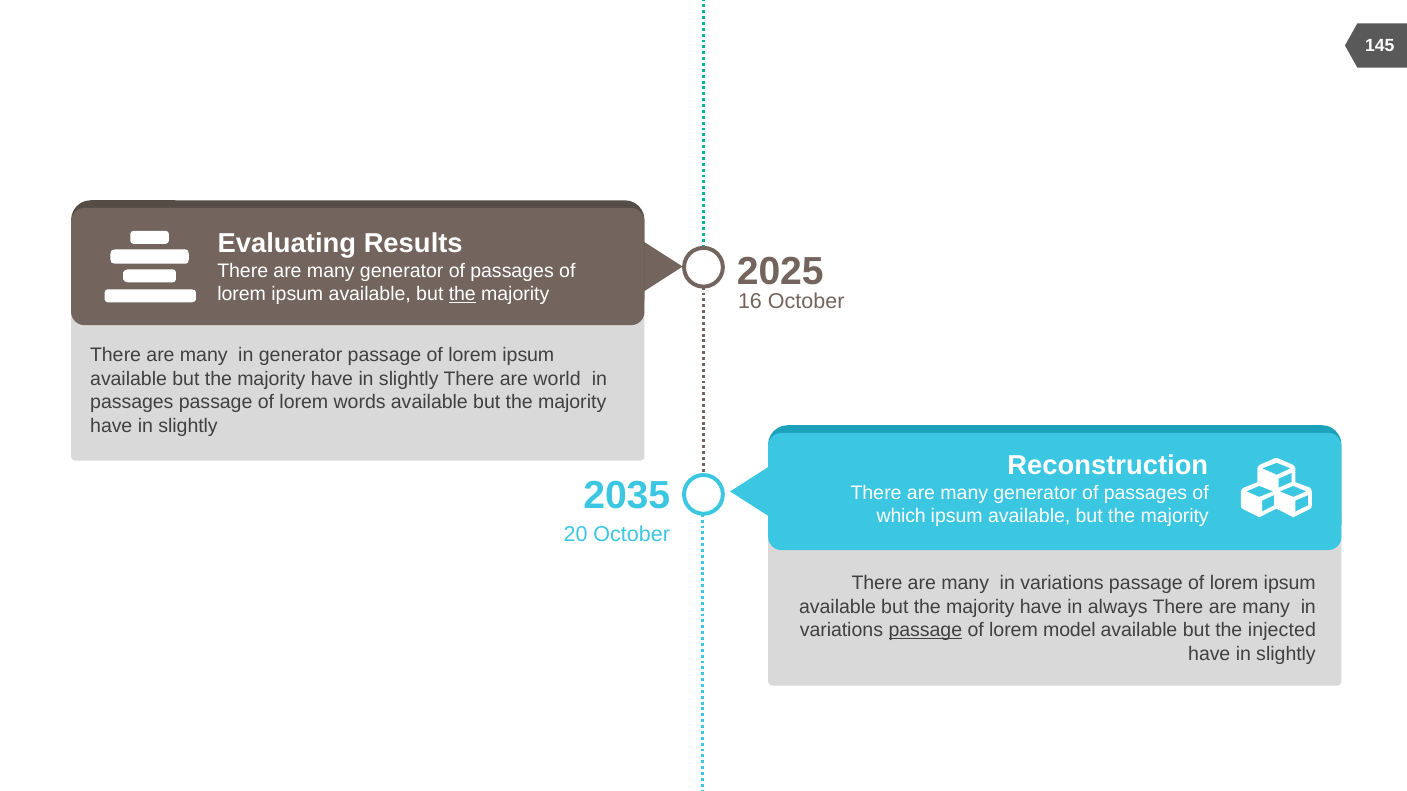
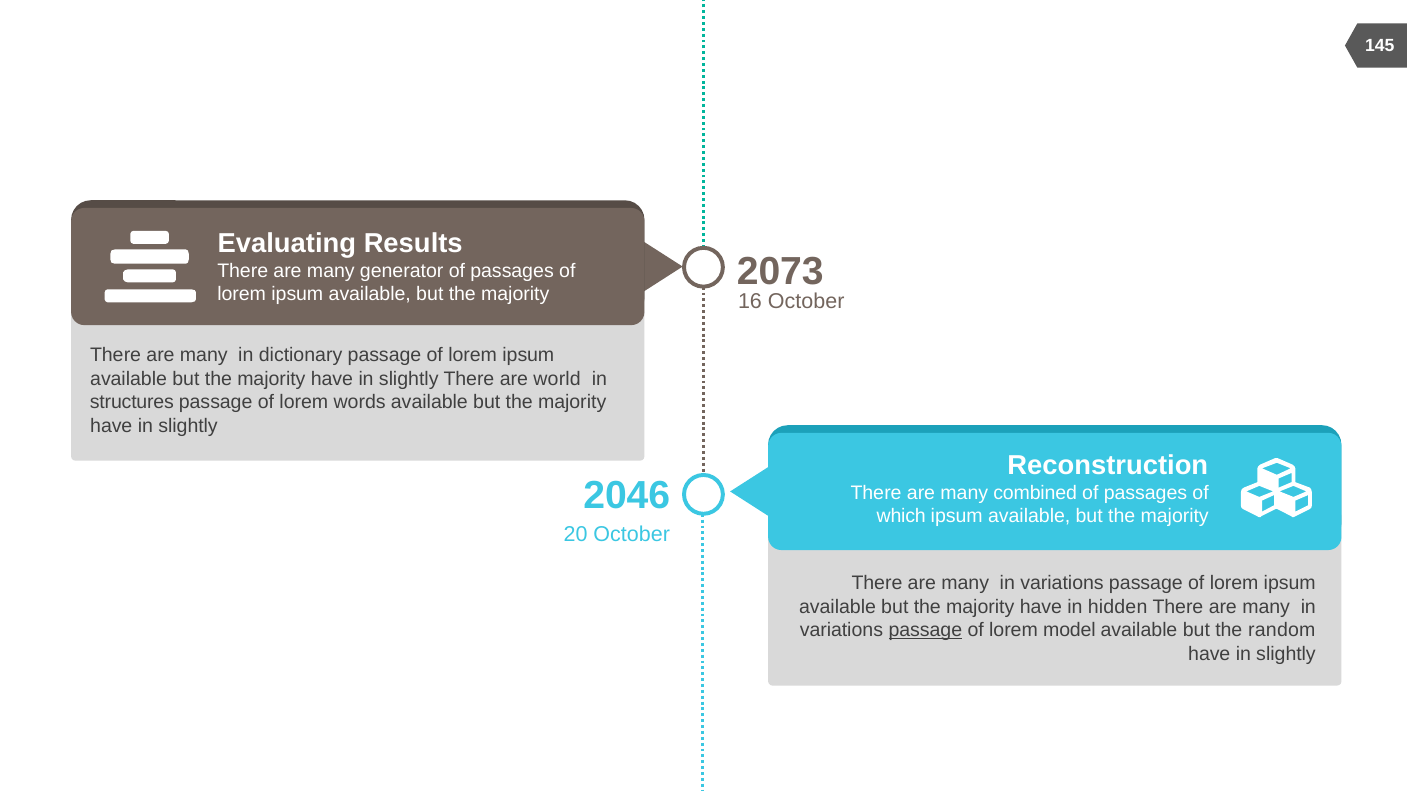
2025: 2025 -> 2073 (780, 271)
the underline: present -> none (462, 295)
in generator: generator -> dictionary (301, 356)
passages: passages -> structures (132, 403)
2035: 2035 -> 2046 (627, 496)
generator: generator -> combined (1035, 493)
always: always -> hidden (1118, 607)
injected: injected -> random (1282, 631)
